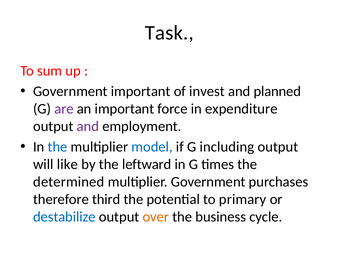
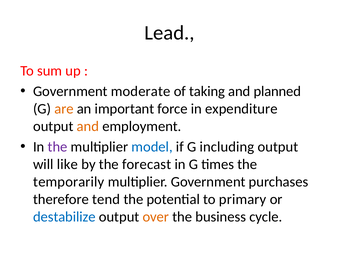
Task: Task -> Lead (169, 33)
Government important: important -> moderate (141, 91)
invest: invest -> taking (207, 91)
are colour: purple -> orange (64, 109)
and colour: purple -> orange (88, 126)
the colour: blue -> purple (58, 147)
leftward: leftward -> forecast (147, 164)
determined: determined -> temporarily (69, 182)
third: third -> tend (106, 200)
